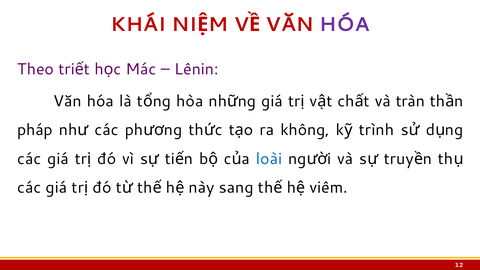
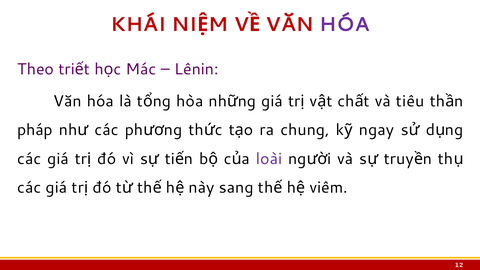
tràn: tràn -> tiêu (410, 101)
không: không -> chung (305, 130)
trình: trình -> ngay (377, 130)
loài colour: blue -> purple (269, 159)
